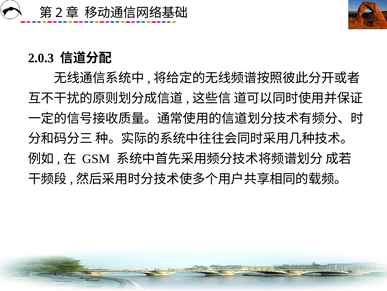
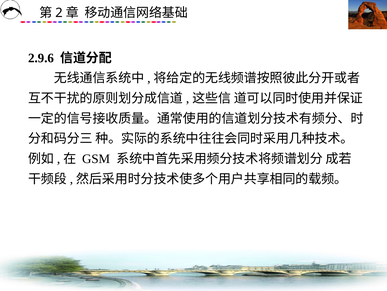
2.0.3: 2.0.3 -> 2.9.6 (41, 58)
